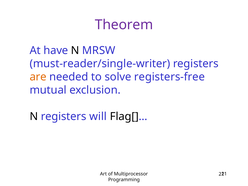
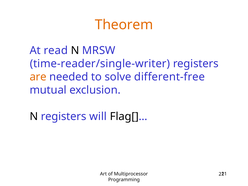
Theorem colour: purple -> orange (124, 25)
have: have -> read (56, 50)
must-reader/single-writer: must-reader/single-writer -> time-reader/single-writer (100, 64)
registers-free: registers-free -> different-free (169, 77)
